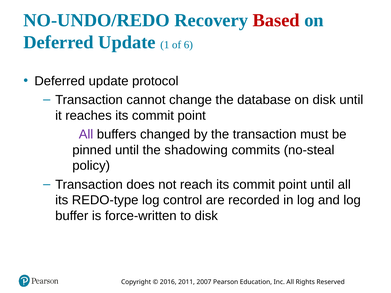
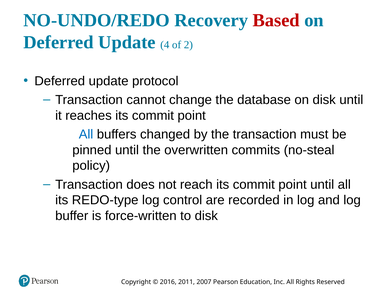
1: 1 -> 4 (165, 45)
6: 6 -> 2 (188, 45)
All colour: purple -> blue (86, 135)
shadowing: shadowing -> overwritten (196, 150)
